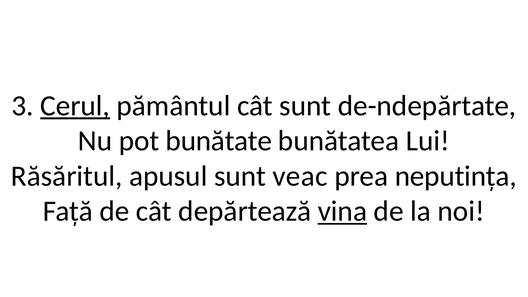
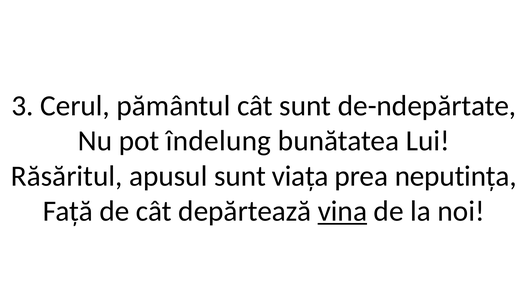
Cerul underline: present -> none (75, 106)
bunătate: bunătate -> îndelung (219, 141)
veac: veac -> viața (300, 176)
